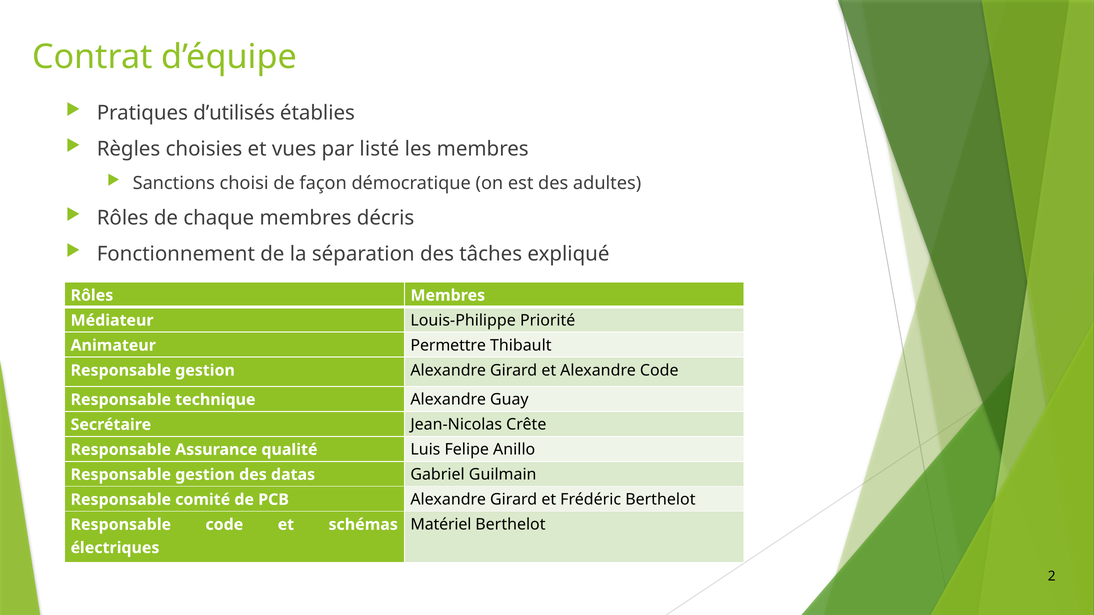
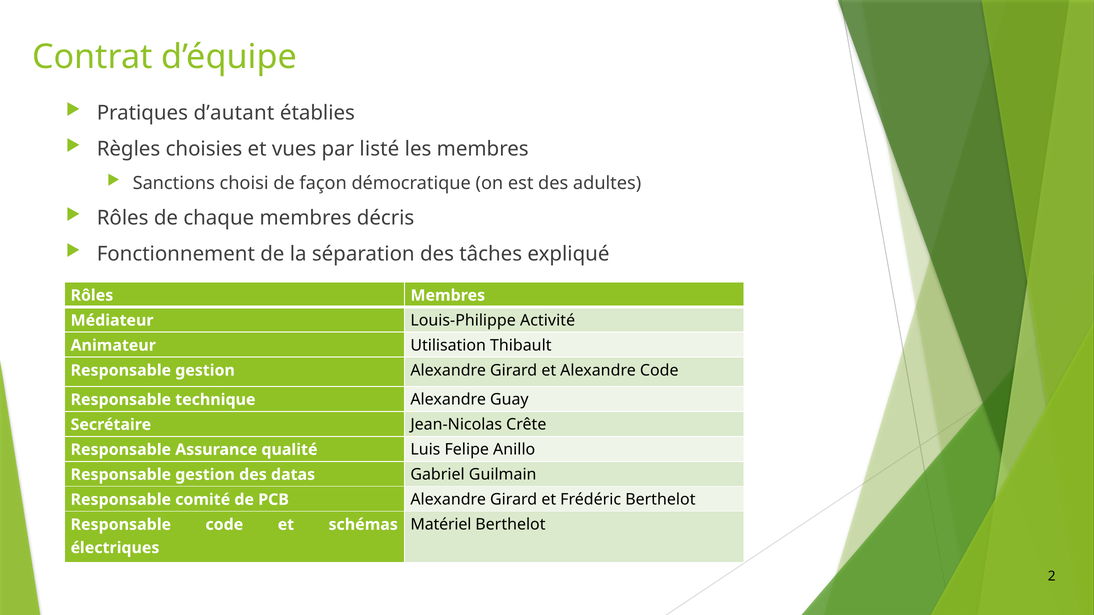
d’utilisés: d’utilisés -> d’autant (234, 113)
Priorité: Priorité -> Activité (548, 321)
Permettre: Permettre -> Utilisation (448, 346)
